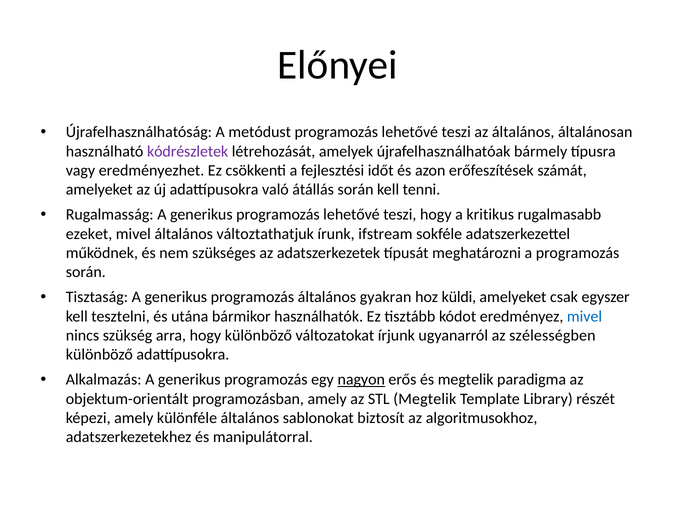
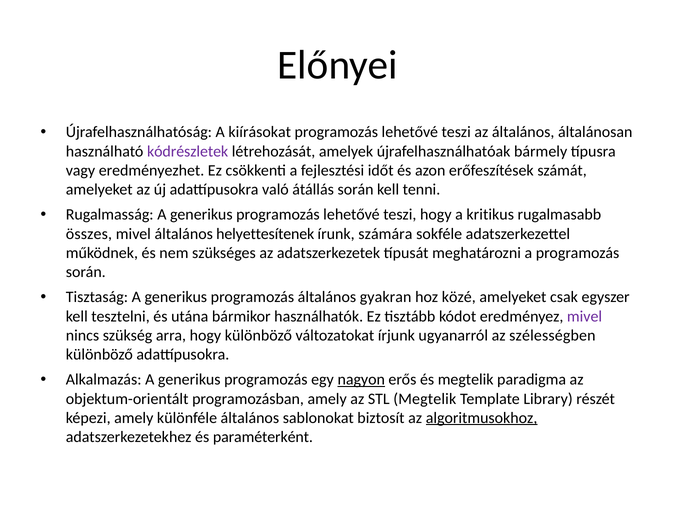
metódust: metódust -> kiírásokat (260, 132)
ezeket: ezeket -> összes (89, 234)
változtathatjuk: változtathatjuk -> helyettesítenek (265, 234)
ifstream: ifstream -> számára (385, 234)
küldi: küldi -> közé (459, 297)
mivel colour: blue -> purple (585, 316)
algoritmusokhoz underline: none -> present (482, 418)
manipulátorral: manipulátorral -> paraméterként (263, 437)
